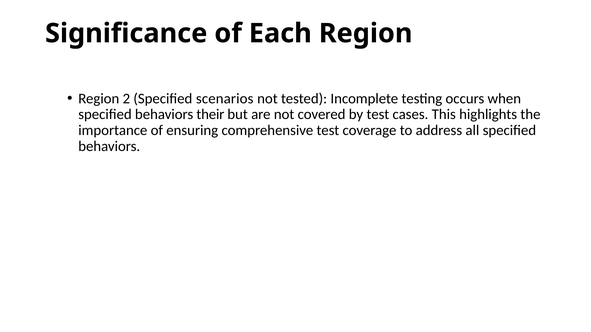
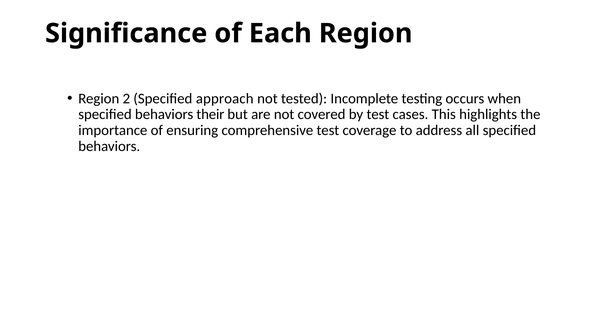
scenarios: scenarios -> approach (225, 99)
